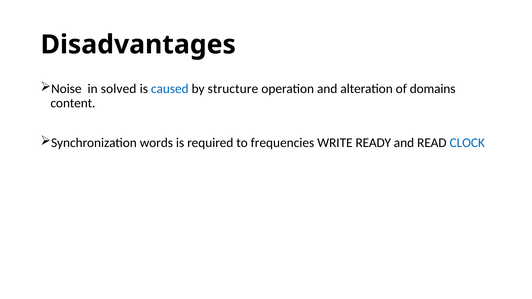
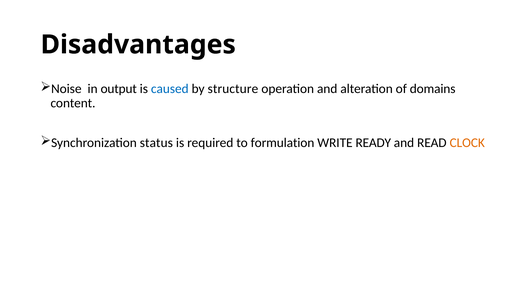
solved: solved -> output (119, 89)
words: words -> status (156, 143)
frequencies: frequencies -> formulation (283, 143)
CLOCK colour: blue -> orange (467, 143)
